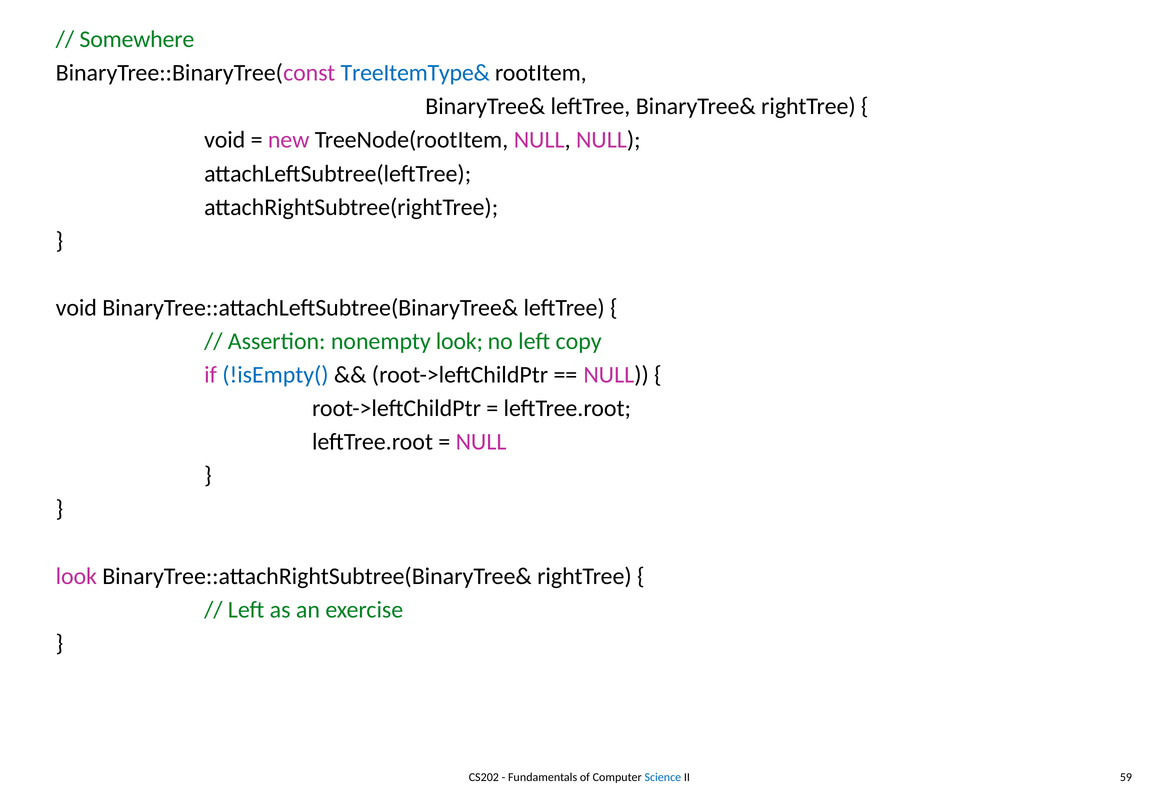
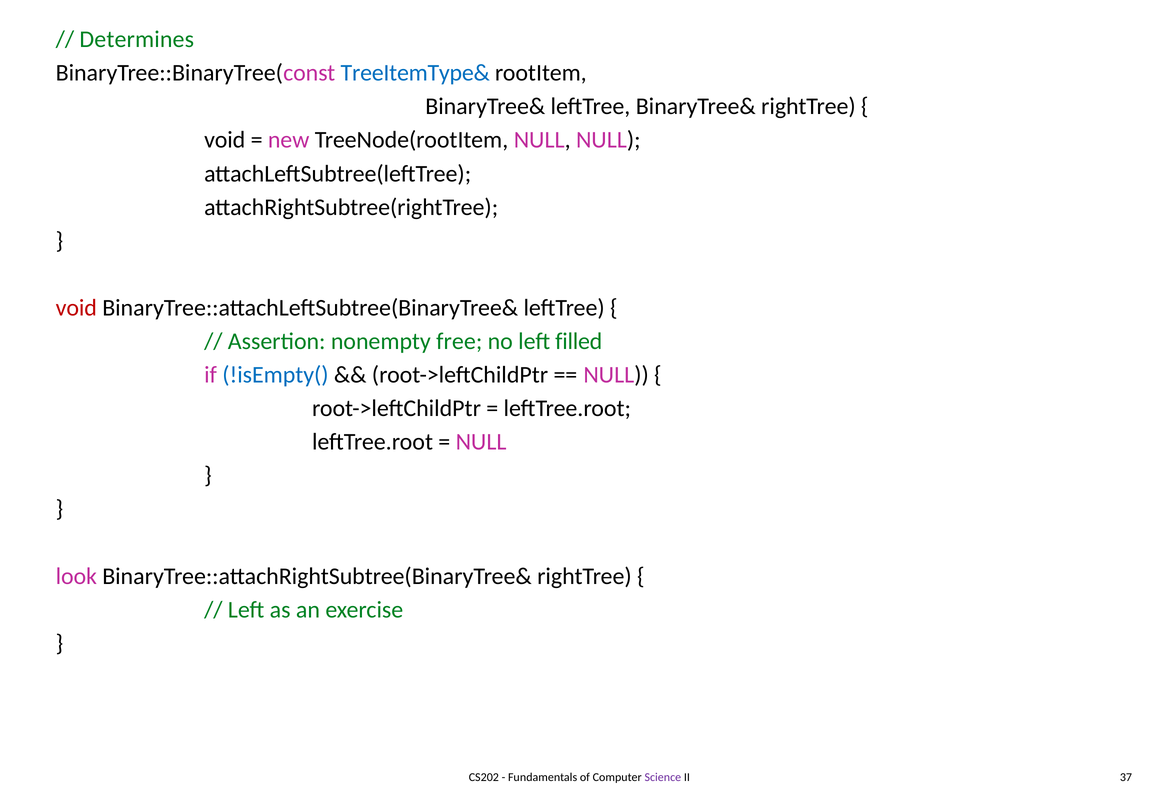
Somewhere: Somewhere -> Determines (137, 39)
void colour: black -> red (76, 308)
nonempty look: look -> free (459, 341)
copy: copy -> filled (579, 341)
Science colour: blue -> purple (663, 778)
59: 59 -> 37 (1126, 778)
